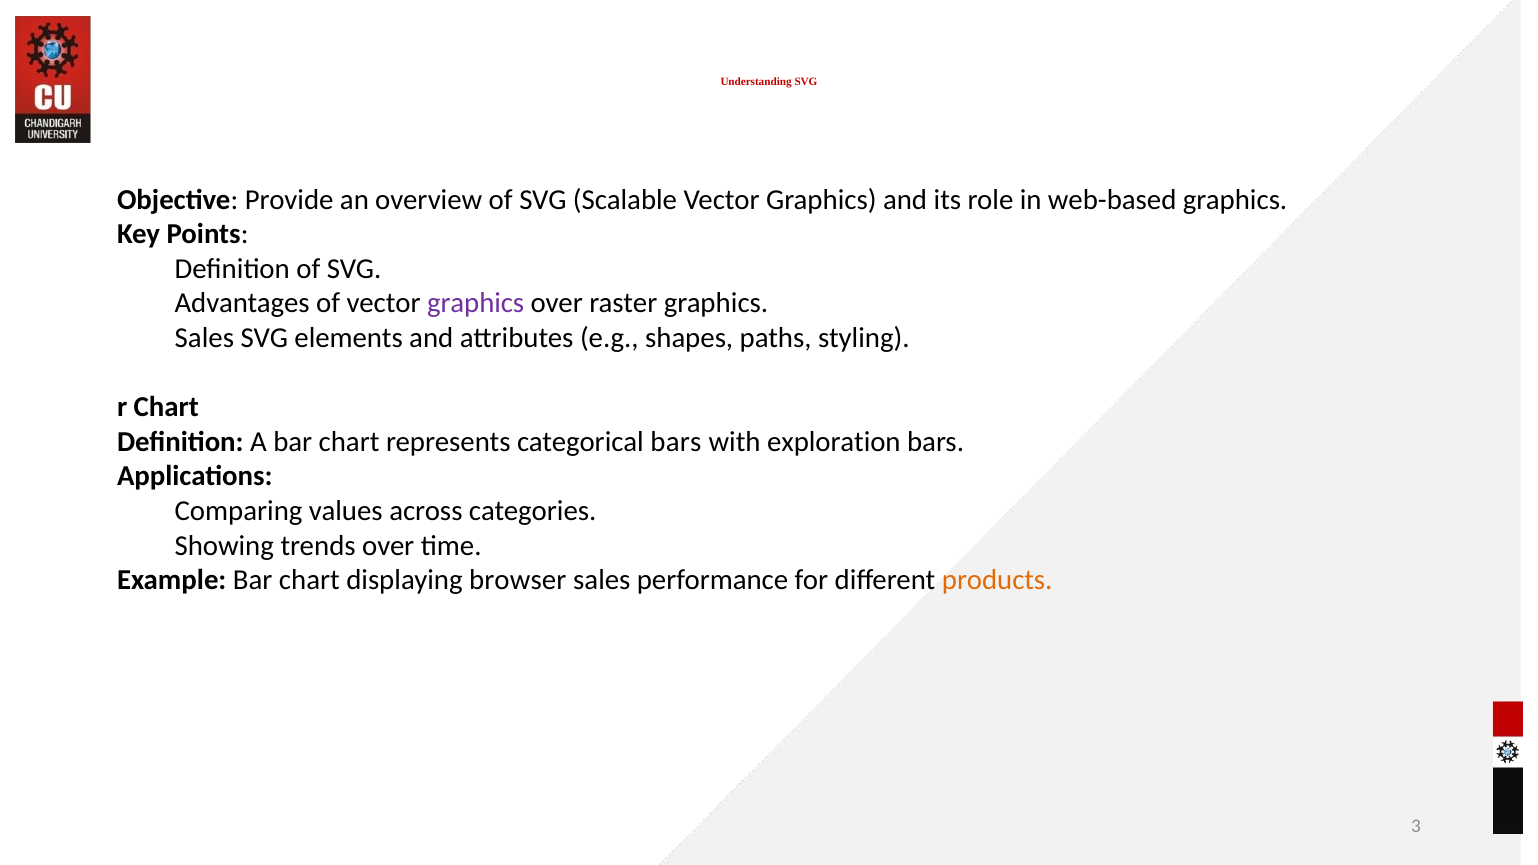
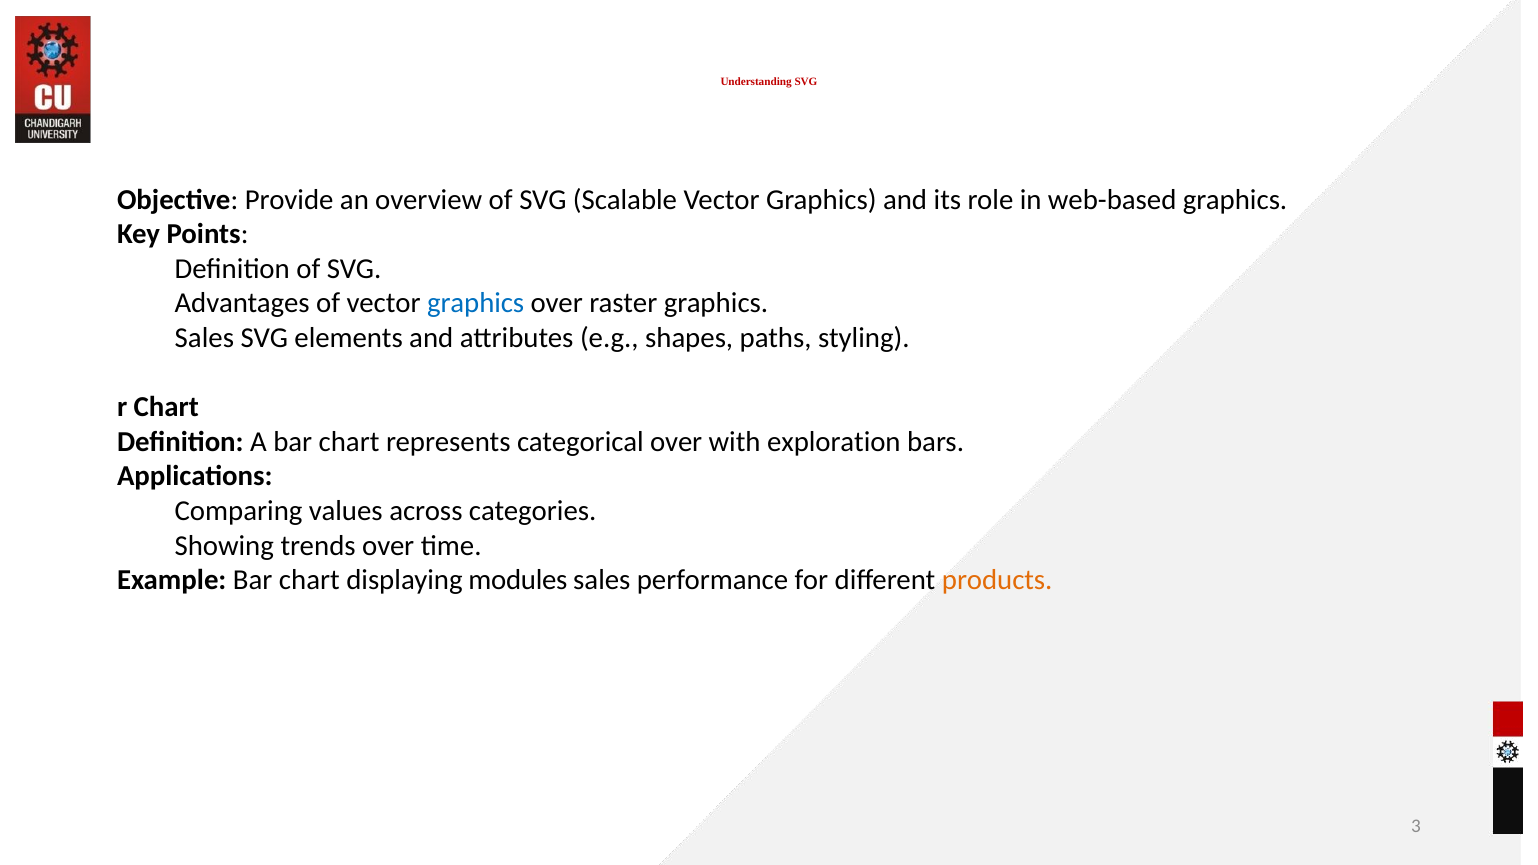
graphics colour: purple -> blue (476, 303)
categorical bars: bars -> over (676, 442)
browser: browser -> modules (518, 580)
